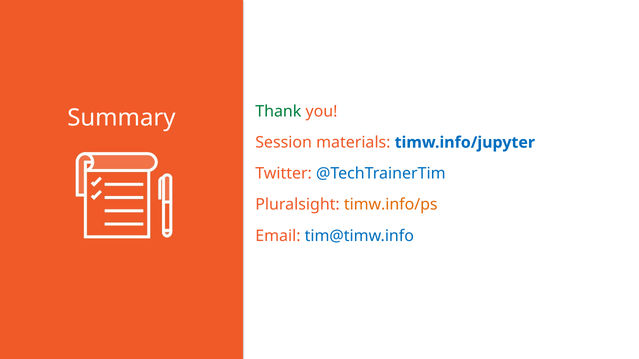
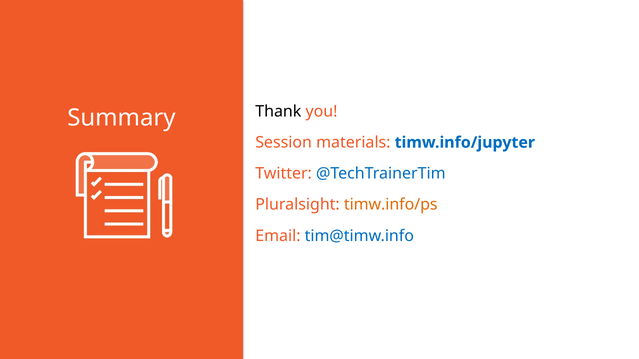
Thank colour: green -> black (278, 111)
